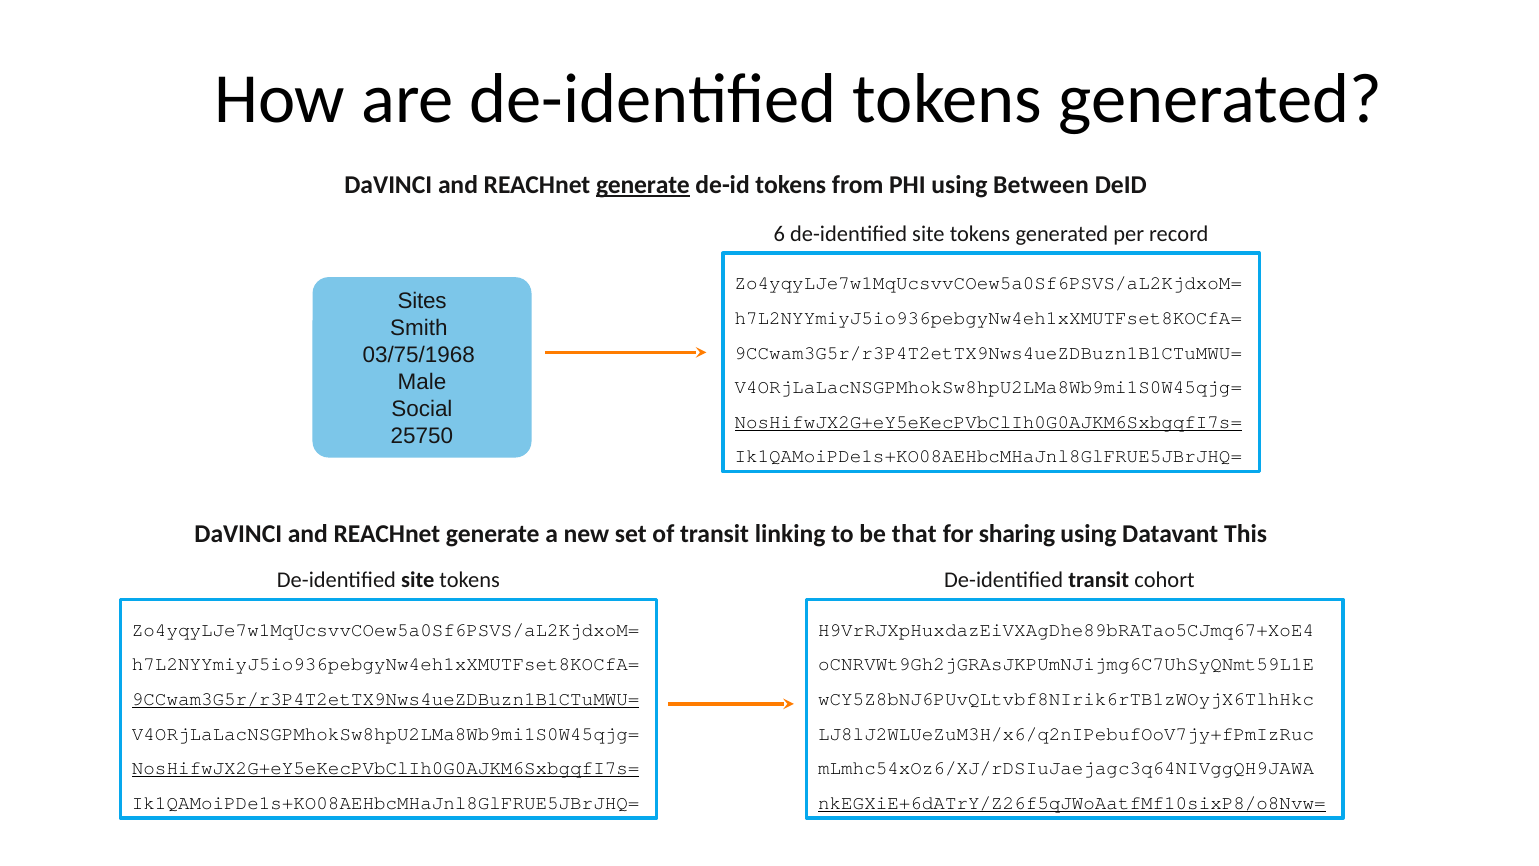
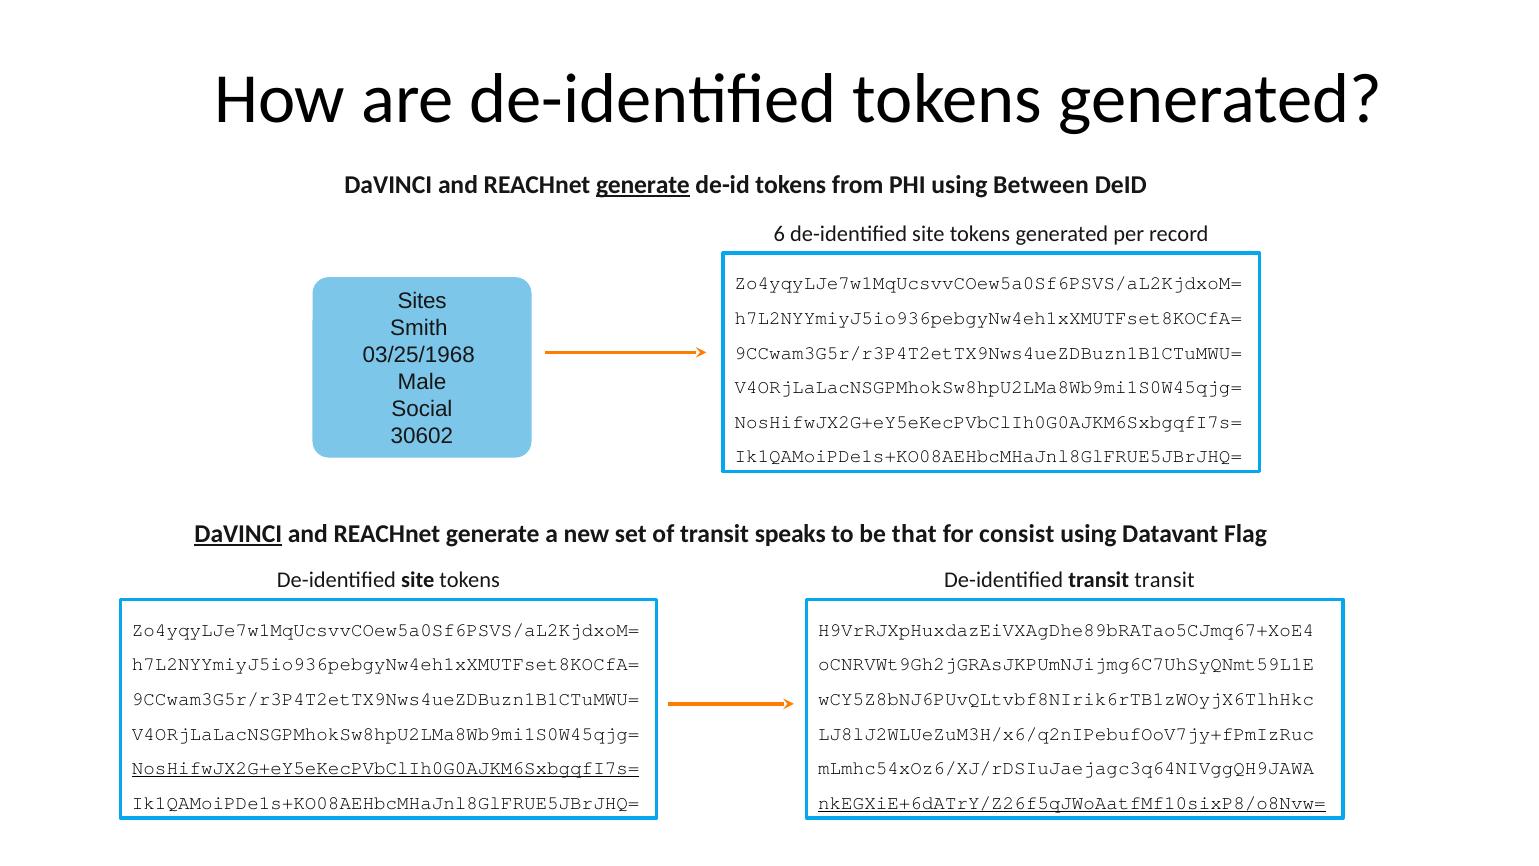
03/75/1968: 03/75/1968 -> 03/25/1968 (419, 355)
NosHifwJX2G+eY5eKecPVbClIh0G0AJKM6SxbgqfI7s= underline: present -> none (988, 422)
25750: 25750 -> 30602 (422, 436)
DaVINCI underline: none -> present (238, 534)
linking: linking -> speaks (790, 534)
sharing: sharing -> consist (1017, 534)
This: This -> Flag (1246, 534)
transit cohort: cohort -> transit (1164, 580)
9CCwam3G5r/r3P4T2etTX9Nws4ueZDBuzn1B1CTuMWU= underline: present -> none (386, 699)
